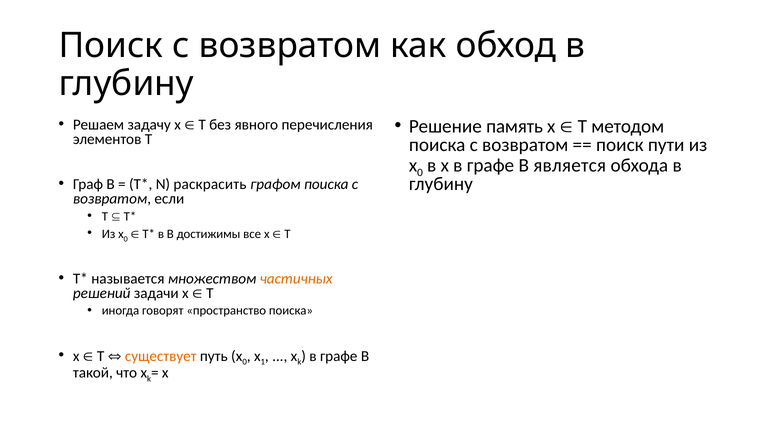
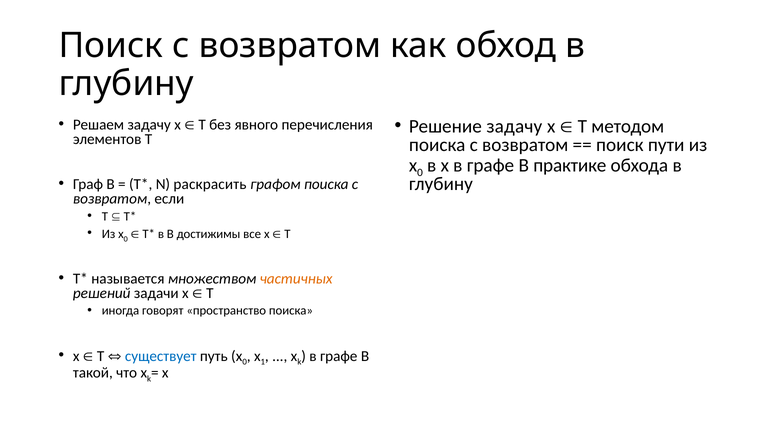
Решение память: память -> задачу (514, 126)
является: является -> практике (570, 165)
существует colour: orange -> blue (161, 356)
